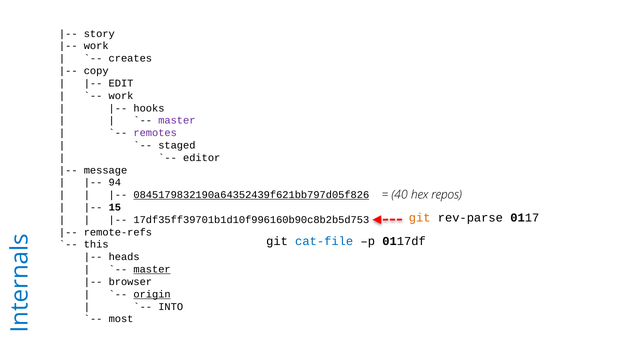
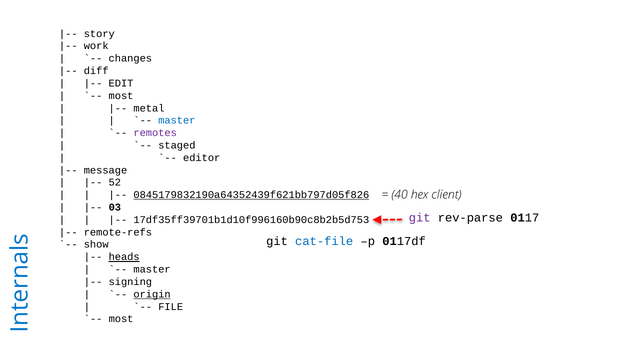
creates: creates -> changes (130, 59)
copy: copy -> diff (96, 71)
work: work -> most (121, 96)
hooks: hooks -> metal (149, 108)
master colour: purple -> blue (177, 121)
94: 94 -> 52 (115, 183)
repos: repos -> client (447, 195)
15: 15 -> 03 (115, 208)
git colour: orange -> purple (420, 218)
this: this -> show (96, 245)
heads underline: none -> present (124, 257)
master underline: present -> none (152, 270)
browser: browser -> signing (130, 282)
INTO: INTO -> FILE (171, 307)
